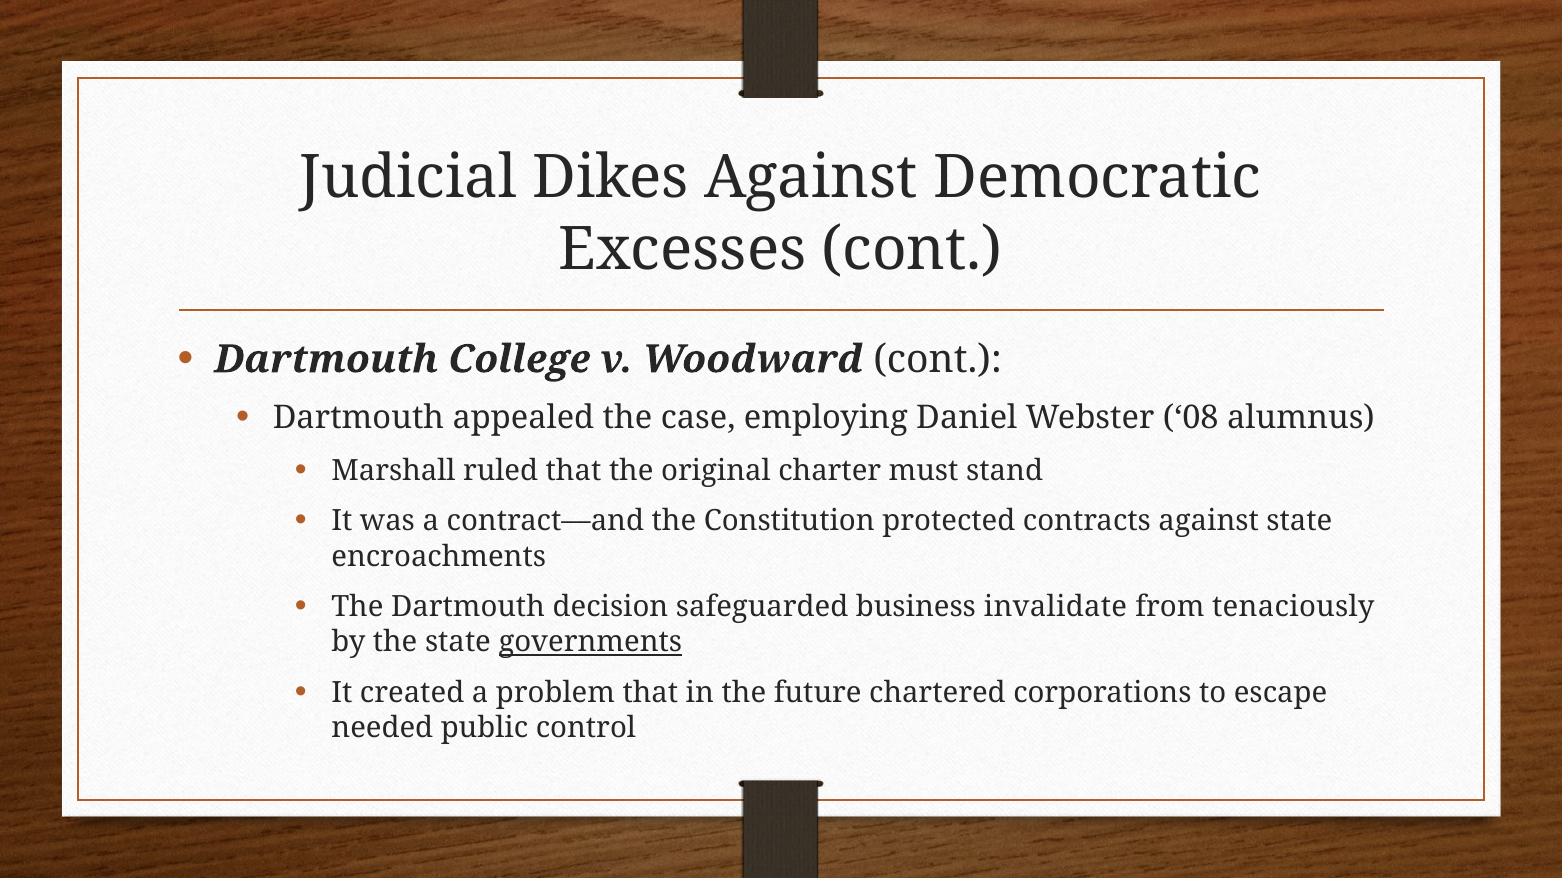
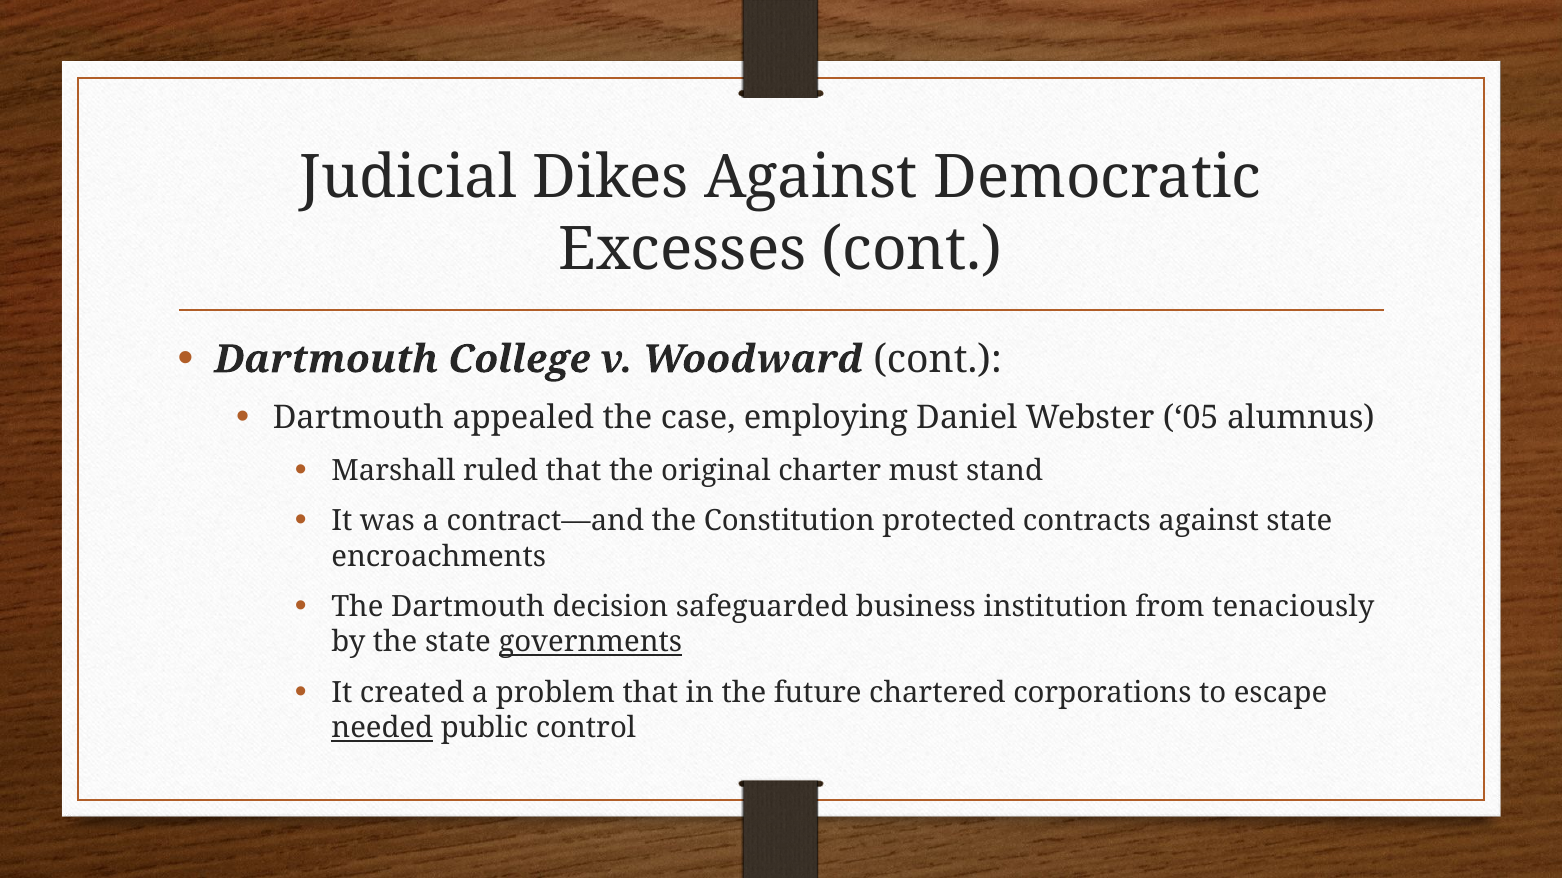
08: 08 -> 05 (1191, 418)
invalidate: invalidate -> institution (1056, 608)
needed underline: none -> present (382, 729)
